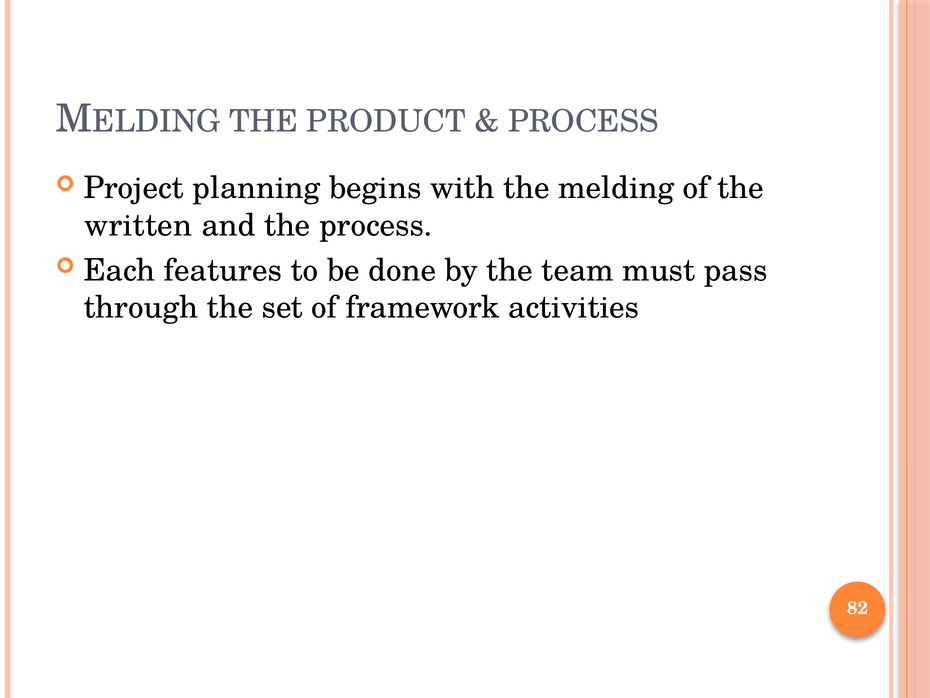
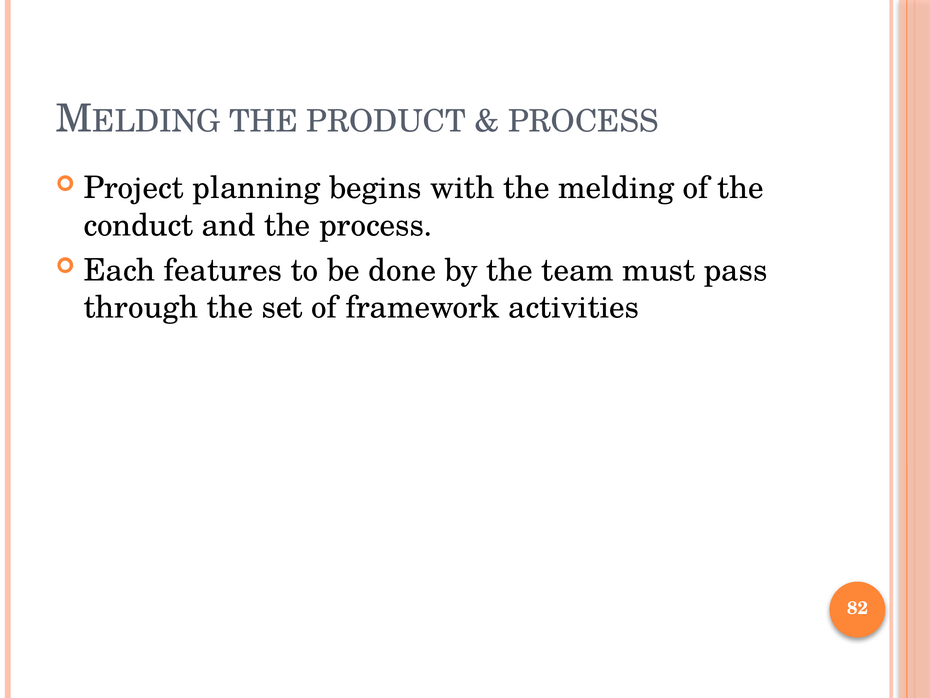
written: written -> conduct (138, 225)
